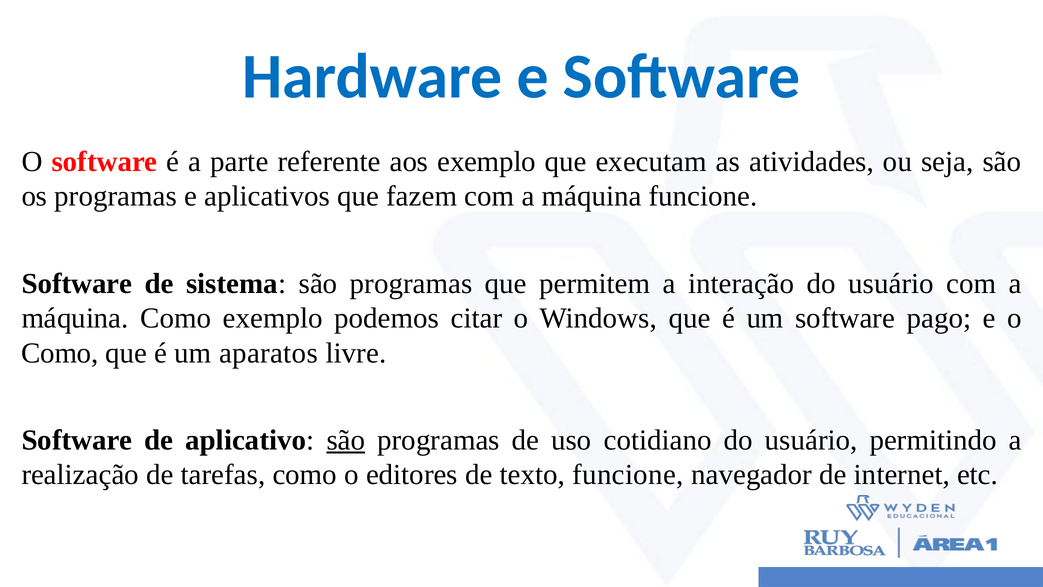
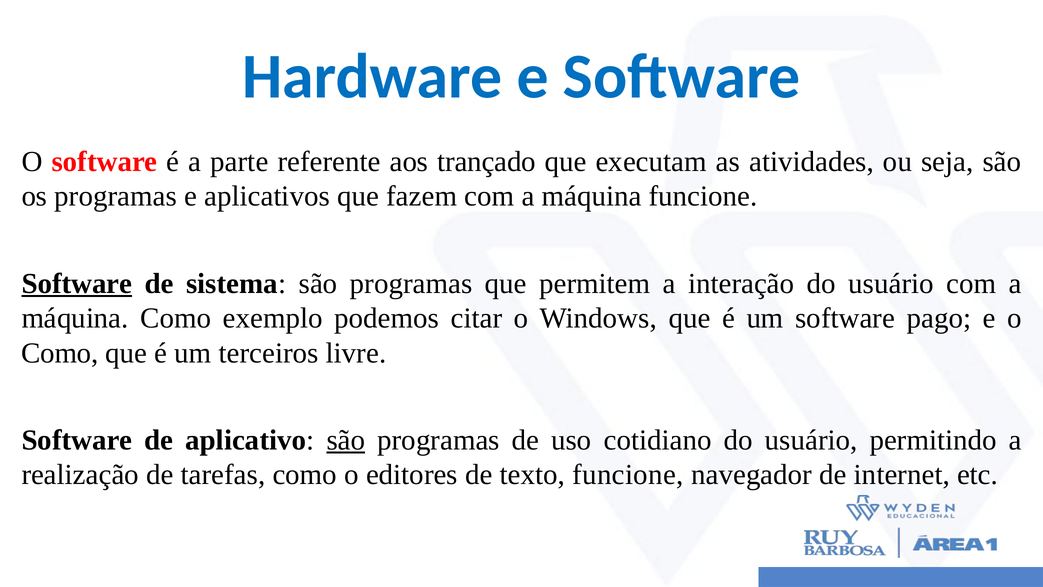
aos exemplo: exemplo -> trançado (487, 162)
Software underline: none -> present (77, 283)
aparatos: aparatos -> terceiros (269, 353)
